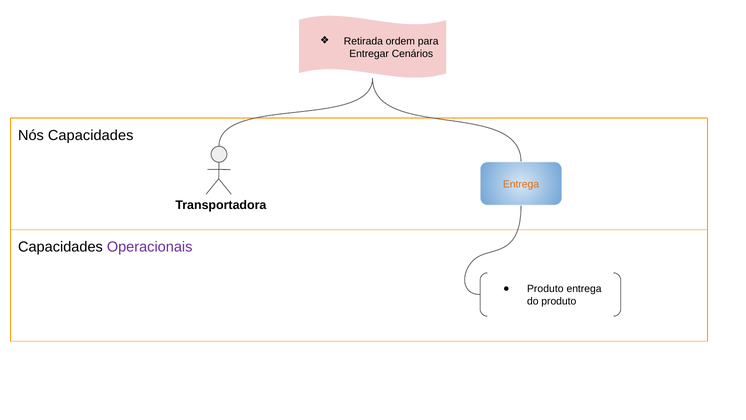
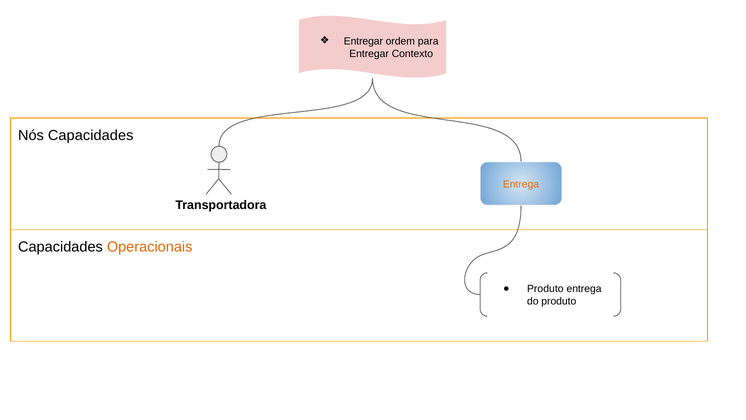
Retirada: Retirada -> Entregar (363, 41)
Cenários: Cenários -> Contexto (412, 54)
Operacionais colour: purple -> orange (150, 247)
